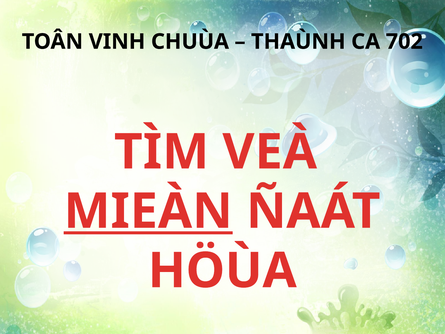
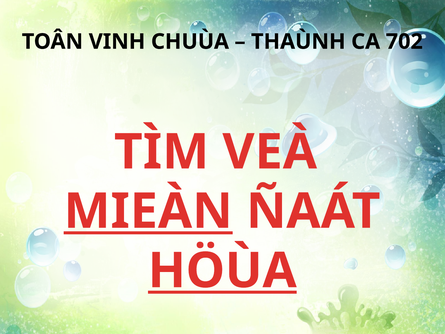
HÖÙA underline: none -> present (222, 271)
